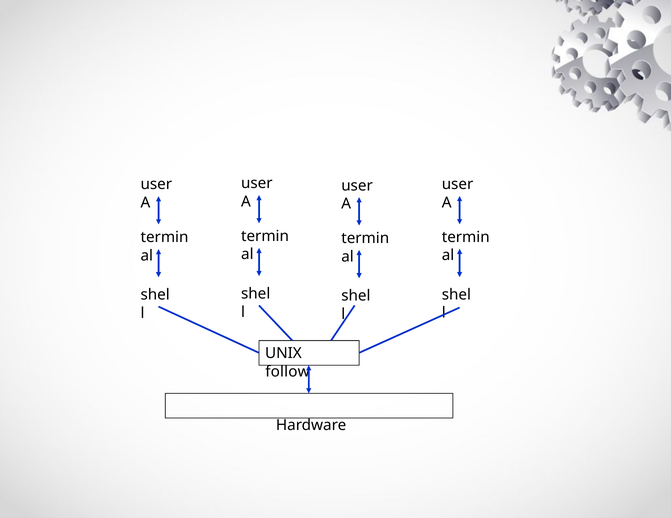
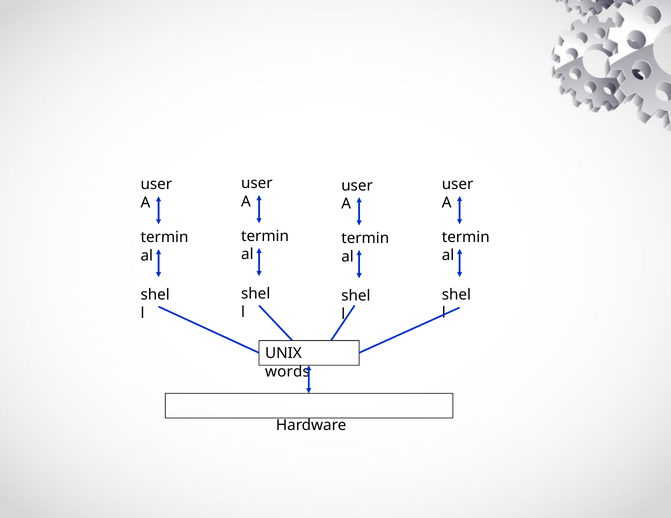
follow: follow -> words (287, 372)
